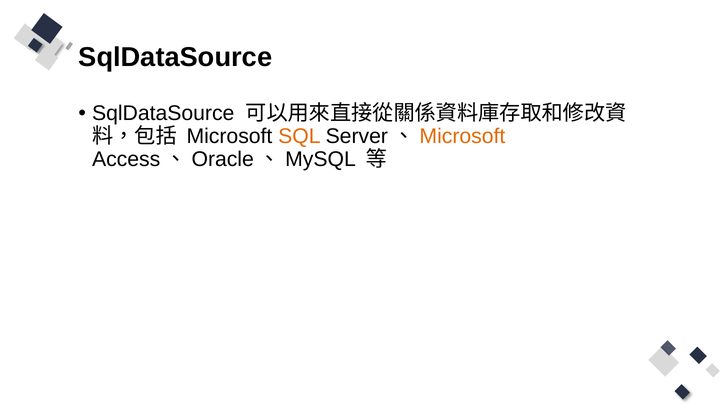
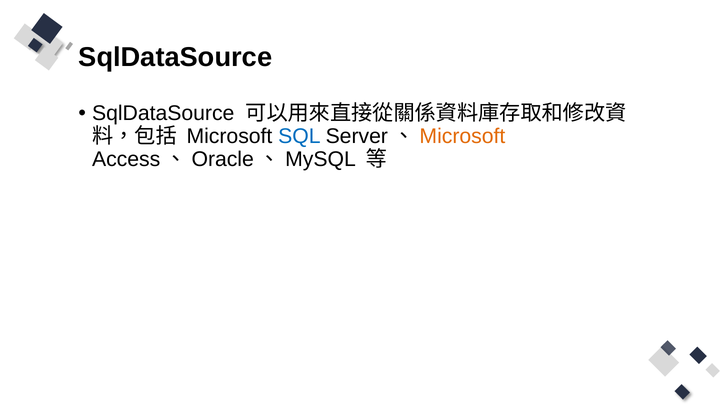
SQL colour: orange -> blue (299, 136)
